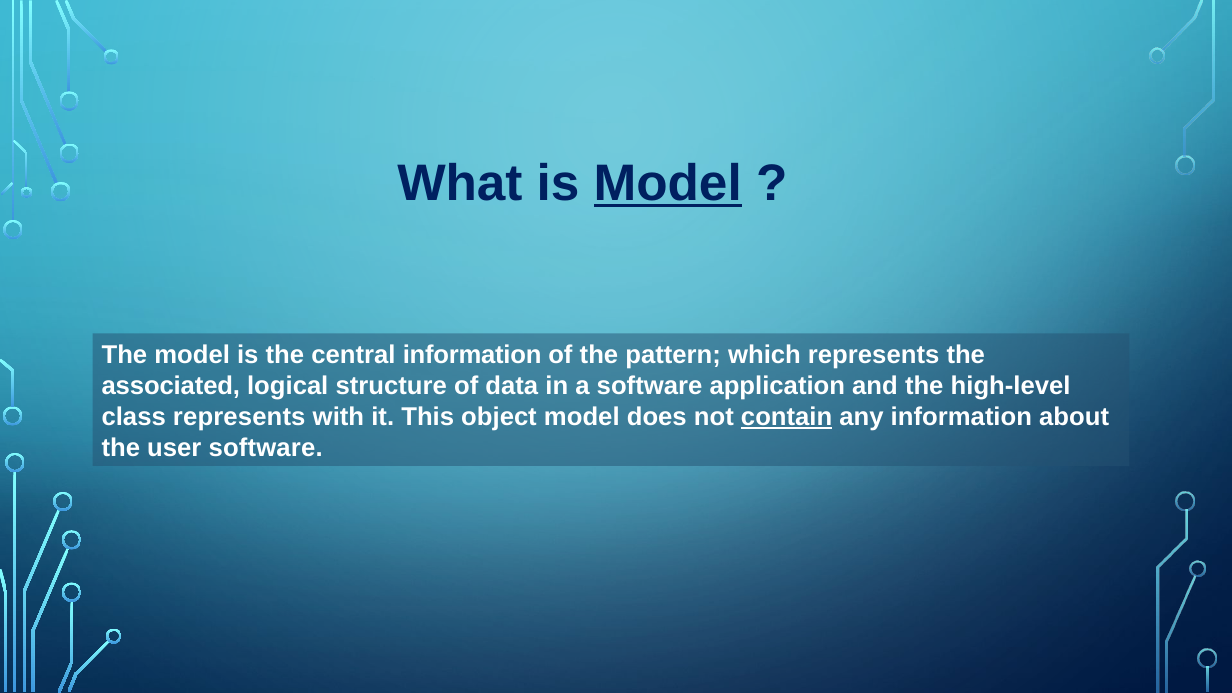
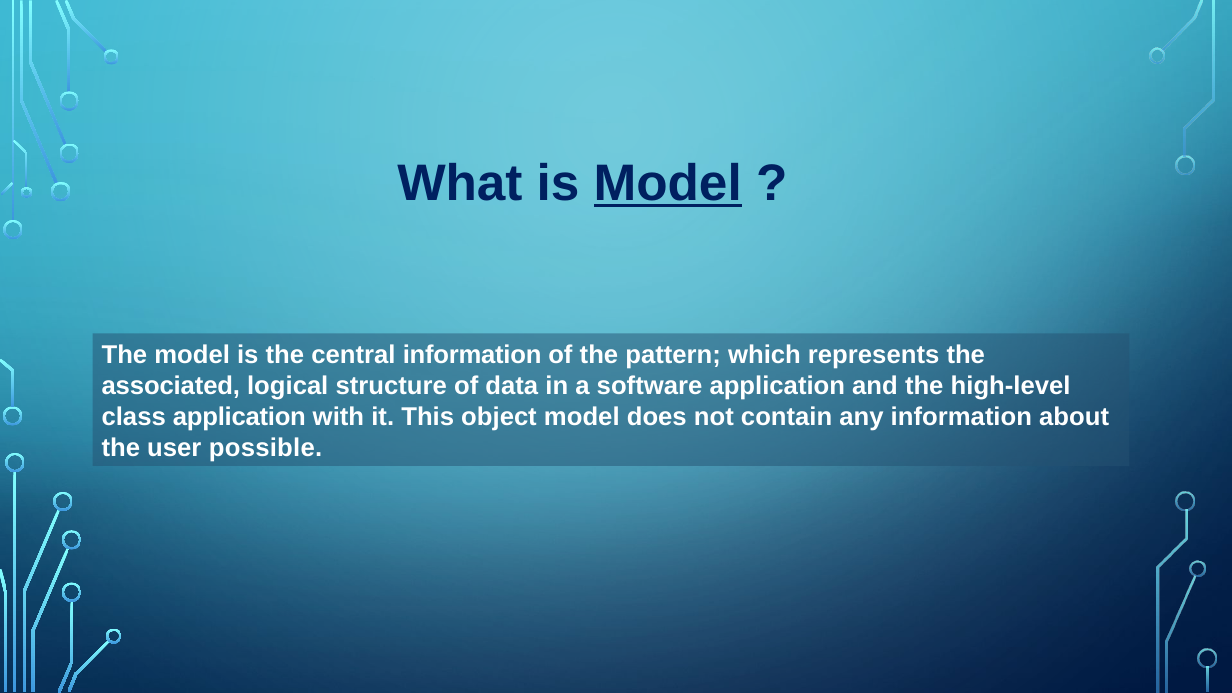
class represents: represents -> application (239, 417)
contain underline: present -> none (787, 417)
user software: software -> possible (266, 448)
